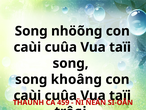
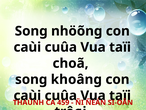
song: song -> choã (71, 63)
